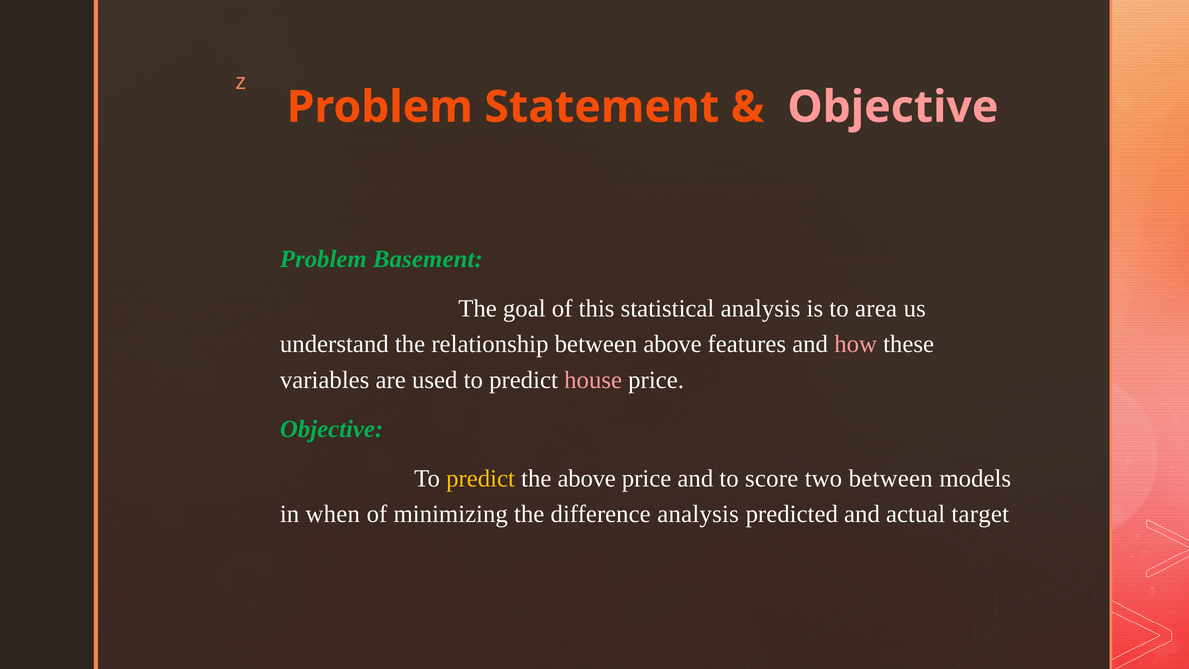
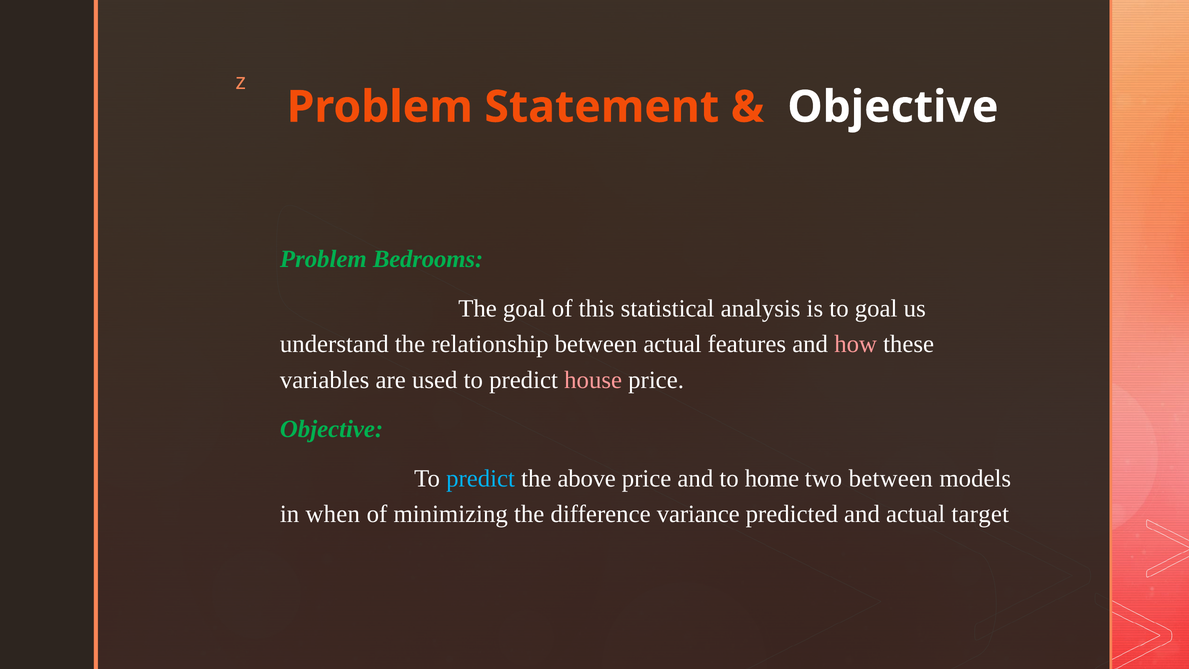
Objective colour: pink -> white (893, 107)
Basement: Basement -> Bedrooms (428, 259)
to area: area -> goal (876, 308)
between above: above -> actual (673, 344)
predict colour: yellow -> light blue (481, 478)
score: score -> home (772, 478)
difference analysis: analysis -> variance (698, 514)
